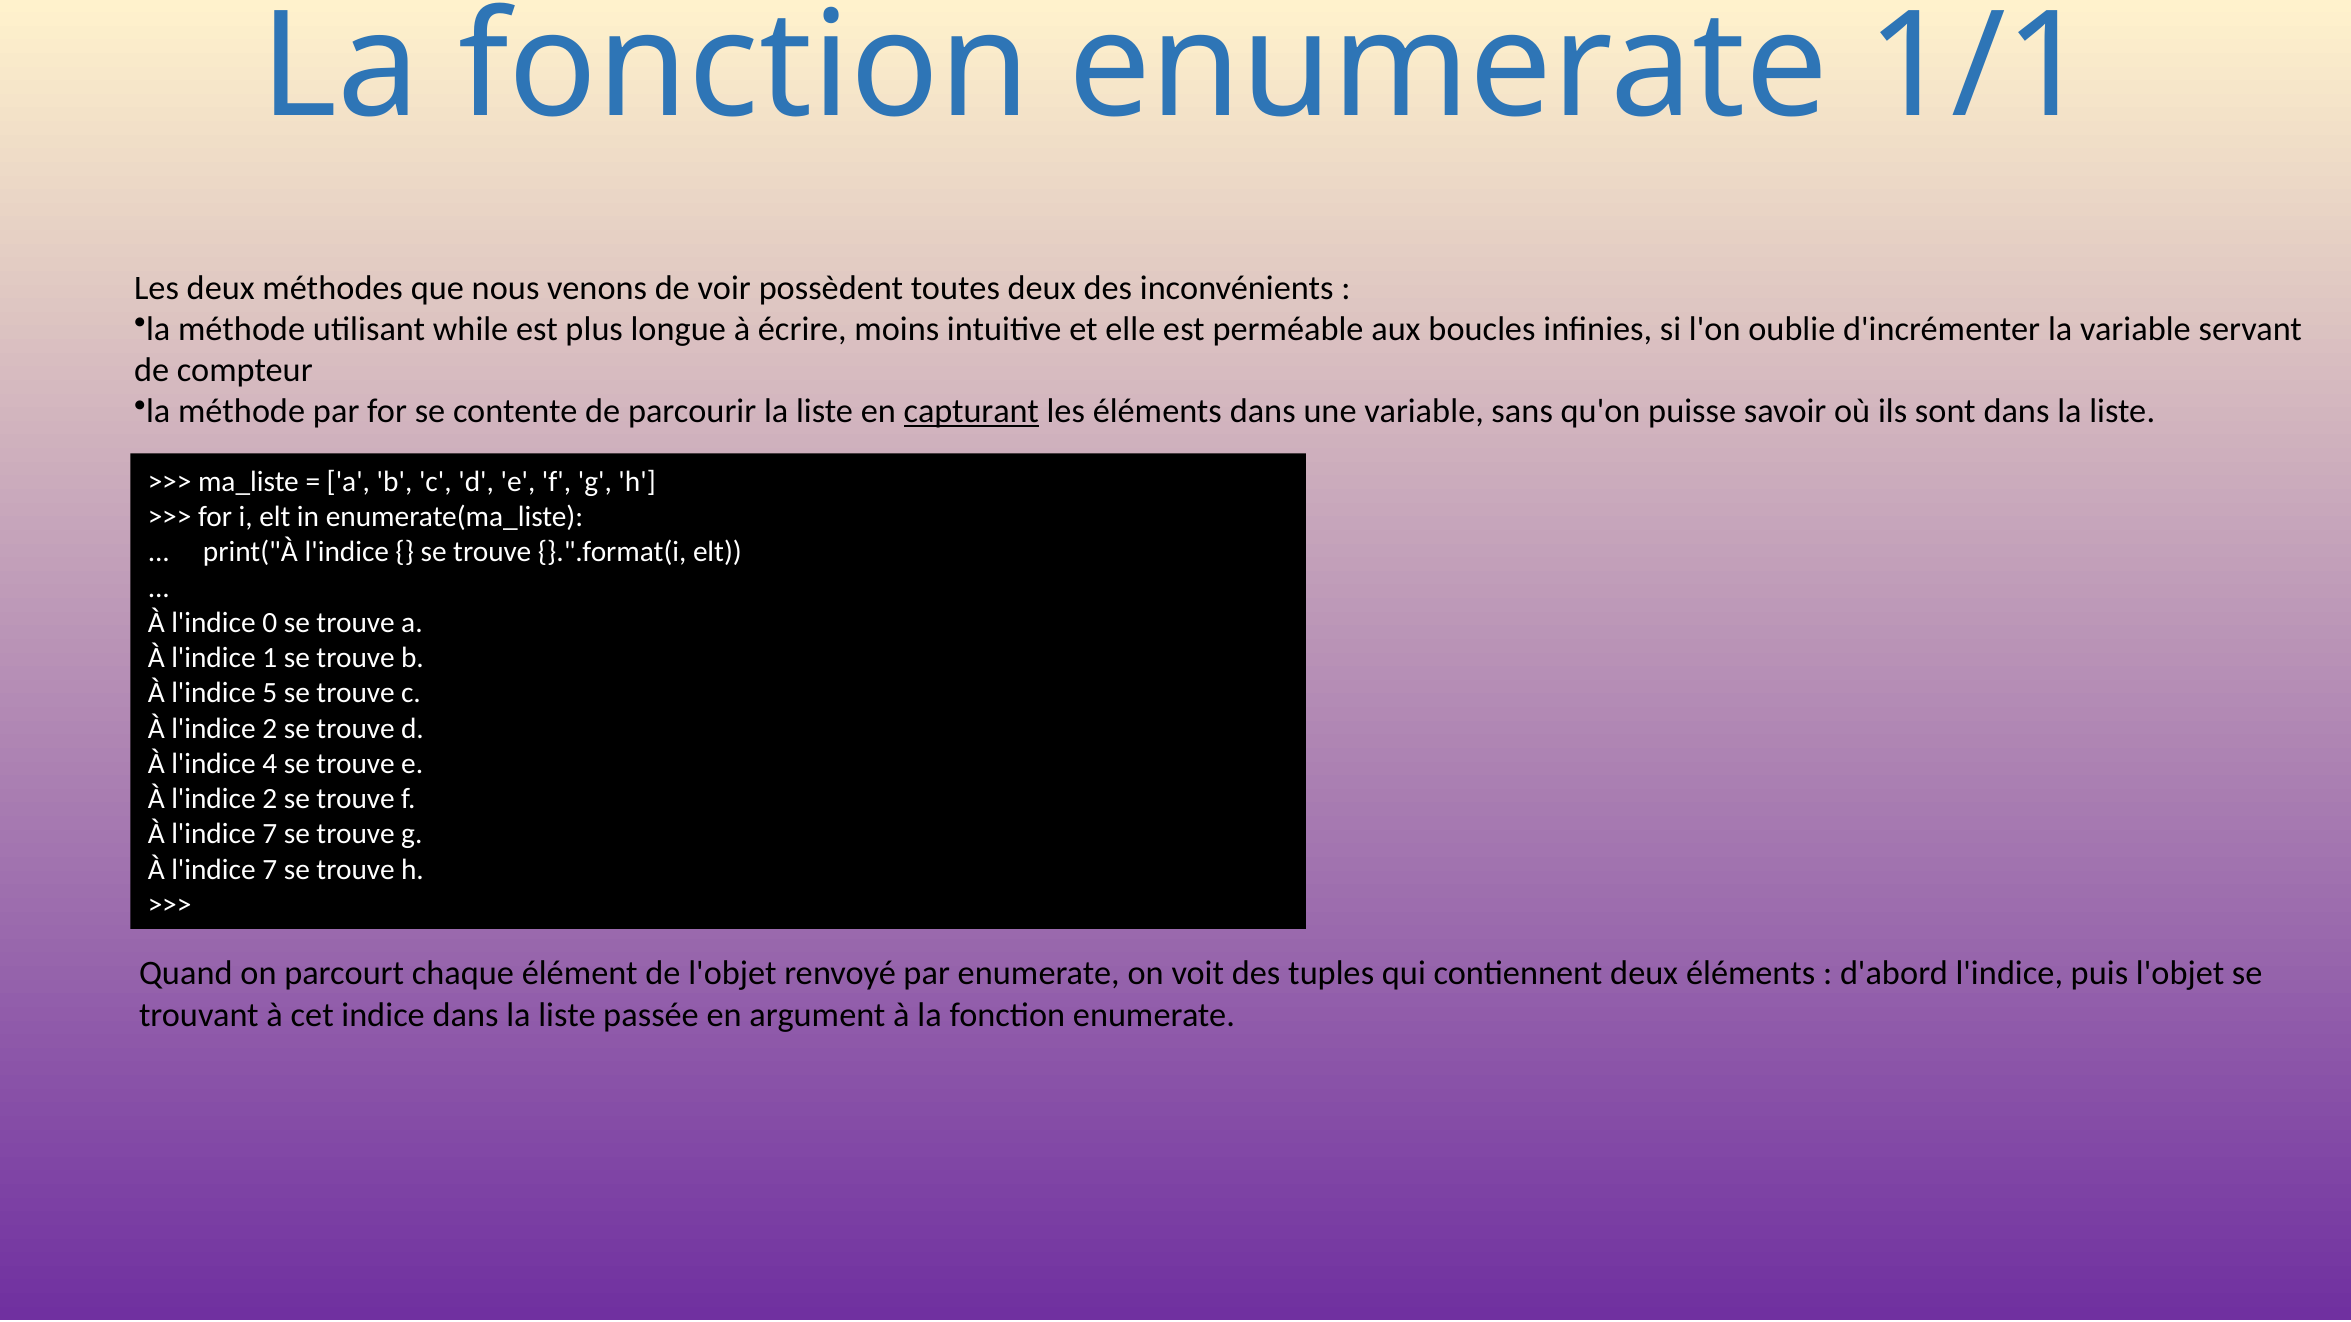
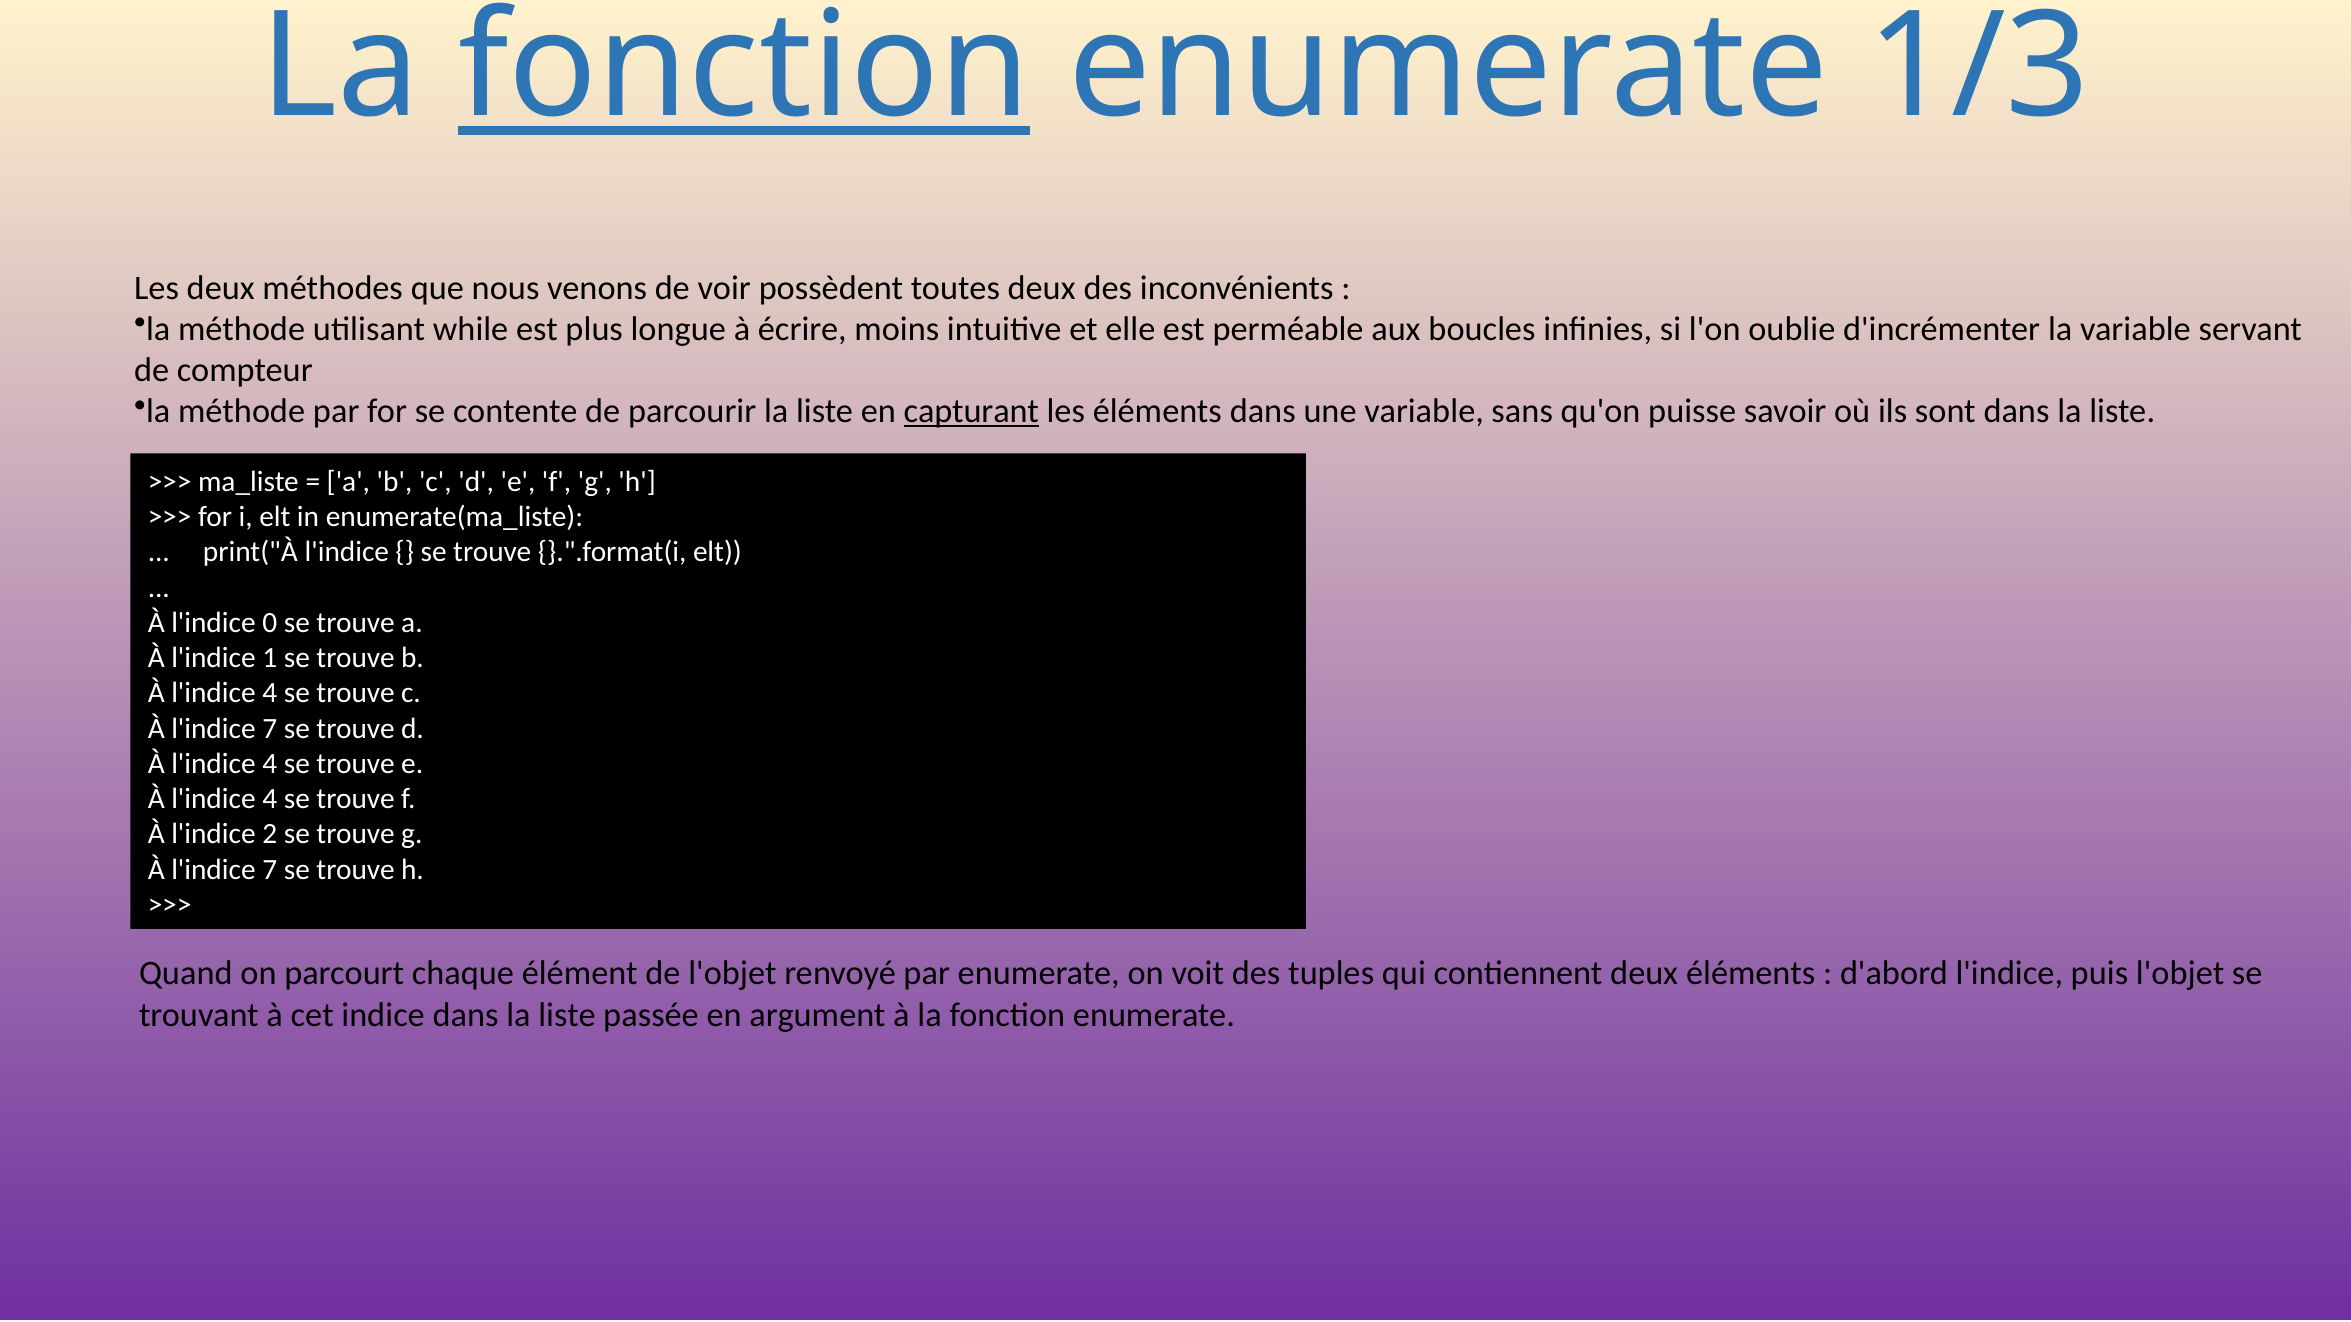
fonction underline: none -> present (744, 67)
1/1: 1/1 -> 1/3 (1978, 67)
5: 5 -> 4 (270, 693)
2: 2 -> 7 (270, 729)
2: 2 -> 4 (270, 799)
7: 7 -> 2 (270, 835)
